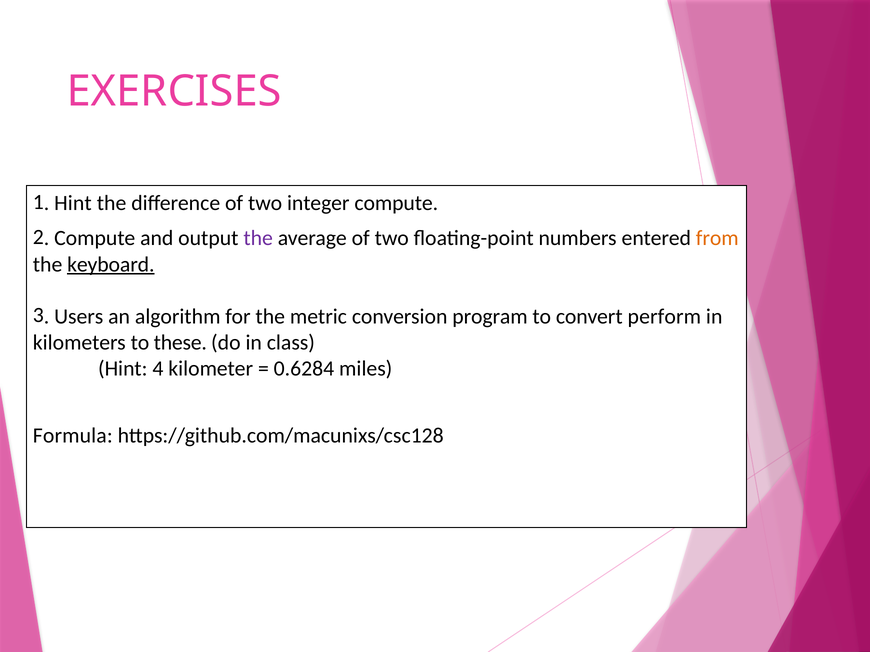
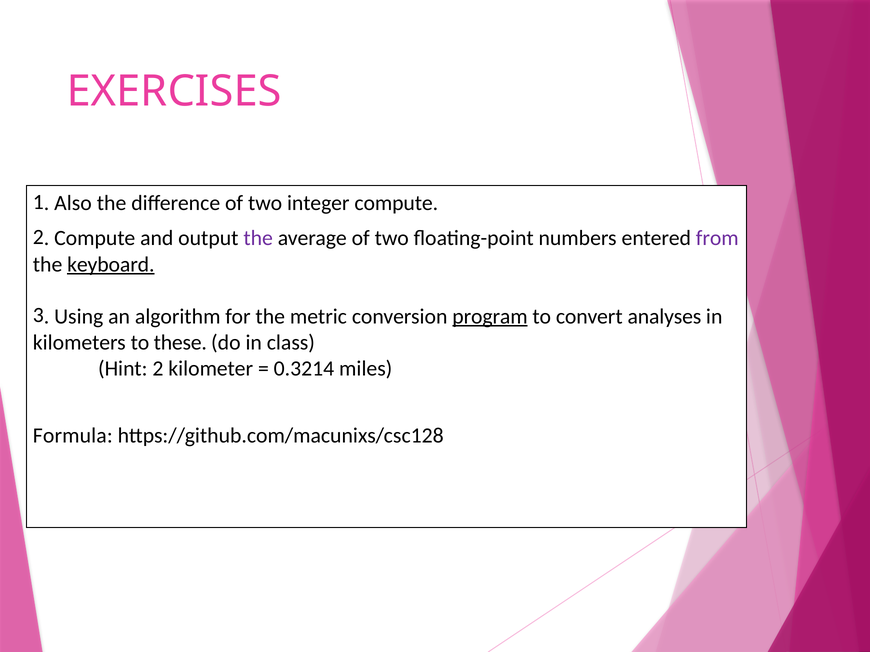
1 Hint: Hint -> Also (73, 203)
from colour: orange -> purple (717, 238)
Users: Users -> Using (79, 317)
program underline: none -> present (490, 317)
perform: perform -> analyses (664, 317)
Hint 4: 4 -> 2 (158, 369)
0.6284: 0.6284 -> 0.3214 (304, 369)
